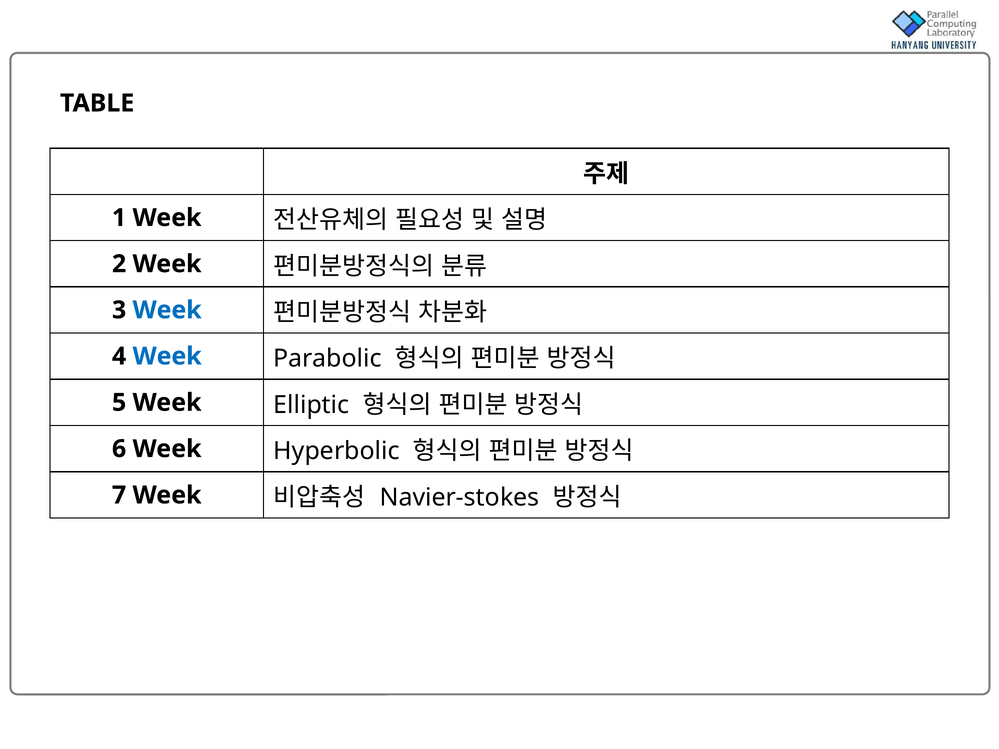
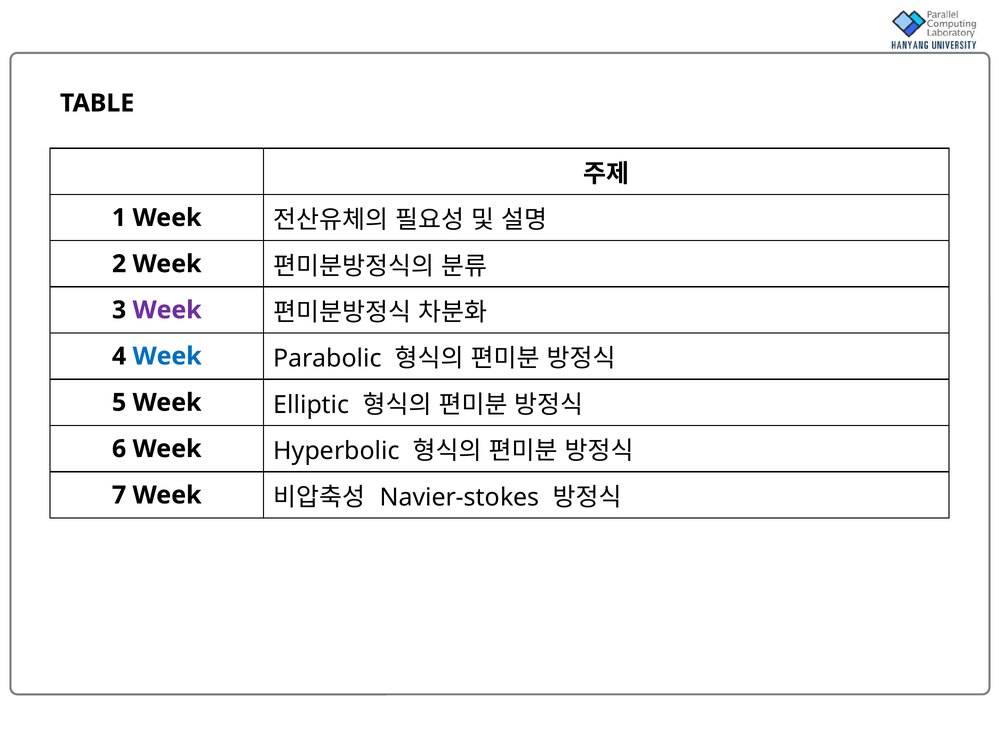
Week colour: blue -> purple (167, 310)
